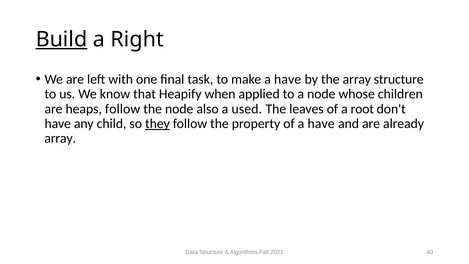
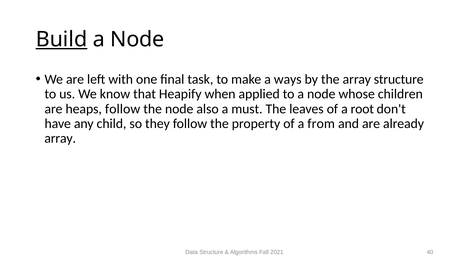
Right: Right -> Node (137, 39)
make a have: have -> ways (288, 79)
used: used -> must (247, 109)
they underline: present -> none (157, 124)
of a have: have -> from (321, 124)
